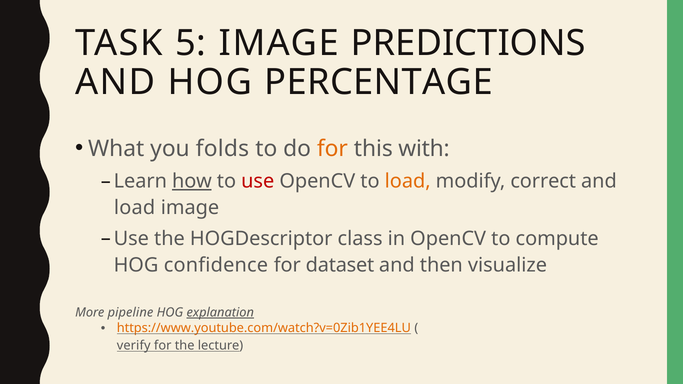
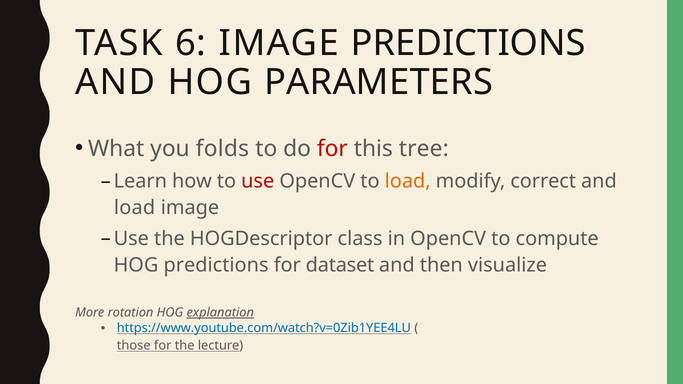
5: 5 -> 6 (191, 43)
PERCENTAGE: PERCENTAGE -> PARAMETERS (379, 83)
for colour: orange -> red (332, 149)
with: with -> tree (424, 149)
how underline: present -> none (192, 181)
HOG confidence: confidence -> predictions (216, 265)
pipeline: pipeline -> rotation (131, 313)
https://www.youtube.com/watch?v=0Zib1YEE4LU colour: orange -> blue (264, 328)
verify: verify -> those (134, 345)
